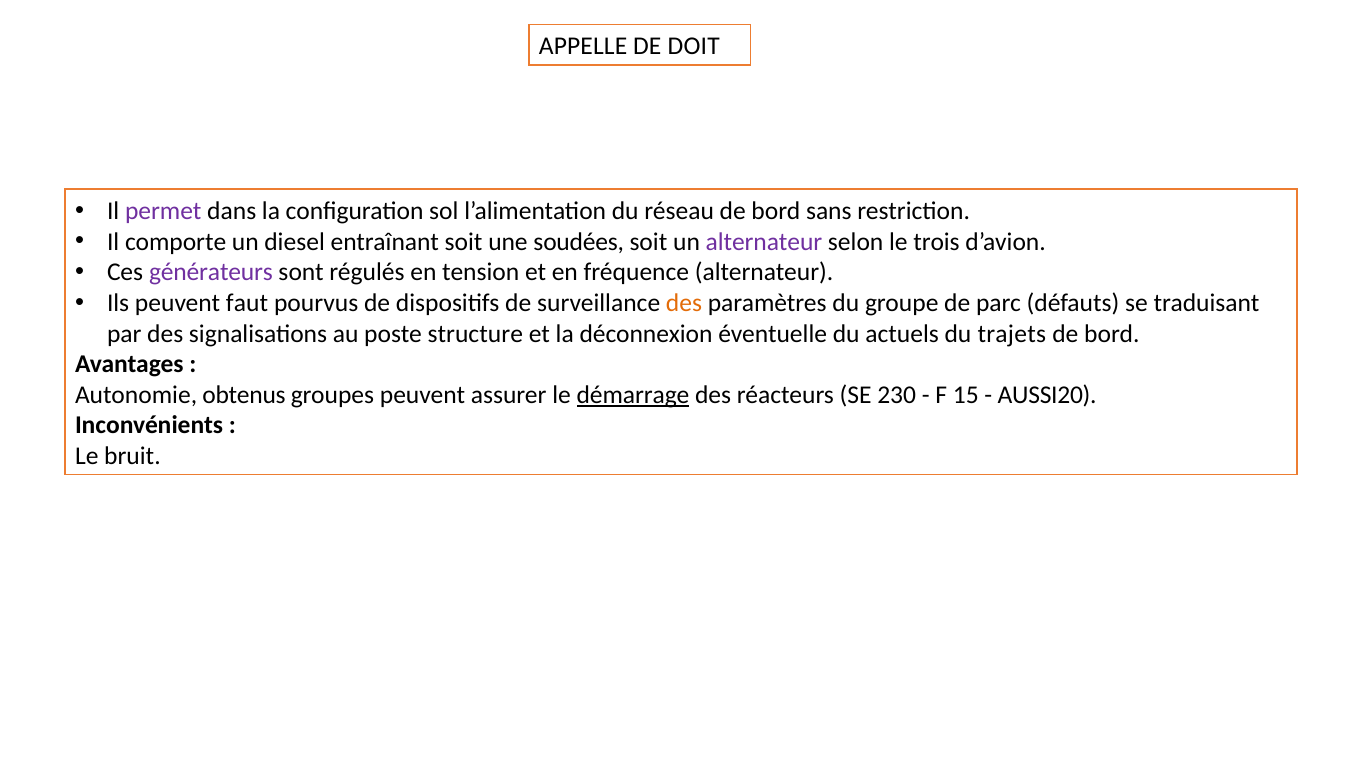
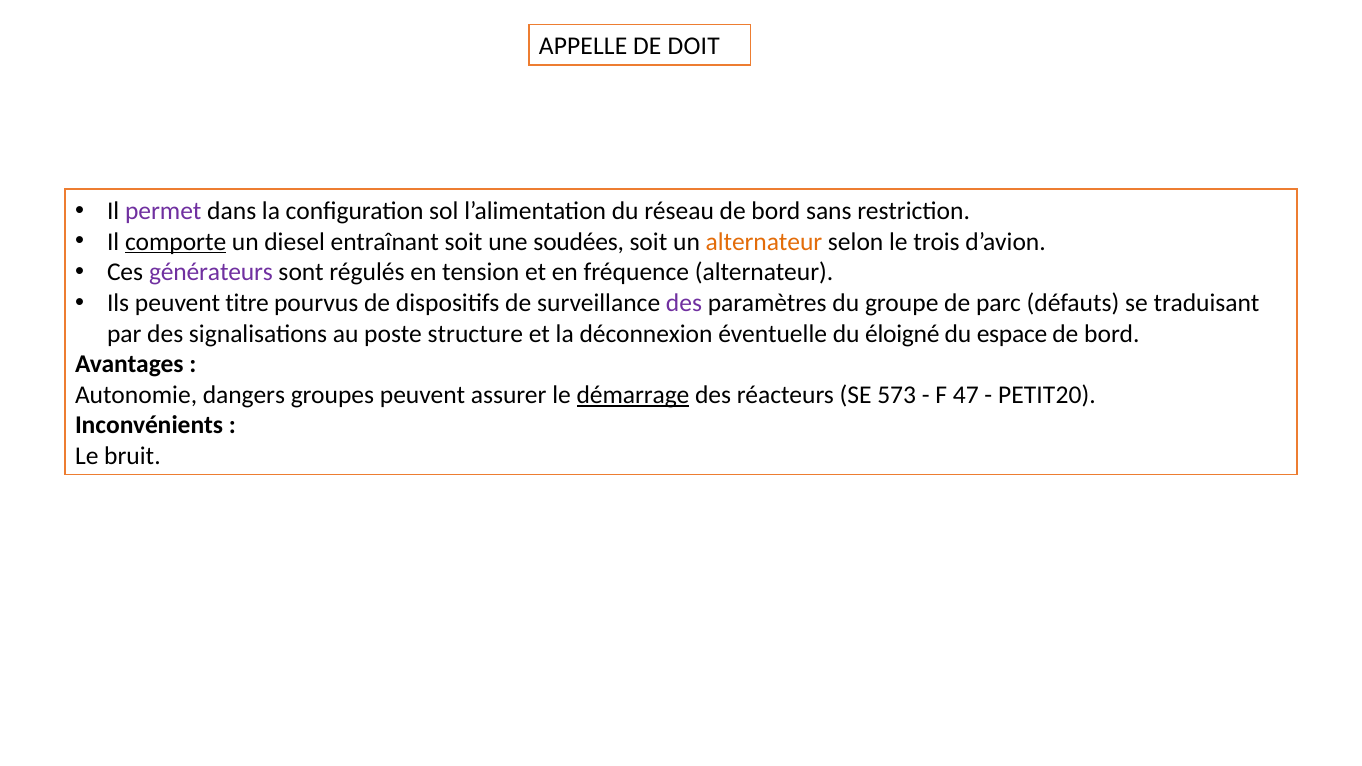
comporte underline: none -> present (176, 242)
alternateur colour: purple -> orange (764, 242)
faut: faut -> titre (247, 303)
des colour: orange -> purple (684, 303)
actuels: actuels -> éloigné (902, 334)
trajets: trajets -> espace (1012, 334)
obtenus: obtenus -> dangers (244, 395)
230: 230 -> 573 (897, 395)
15: 15 -> 47 (966, 395)
AUSSI20: AUSSI20 -> PETIT20 (1047, 395)
